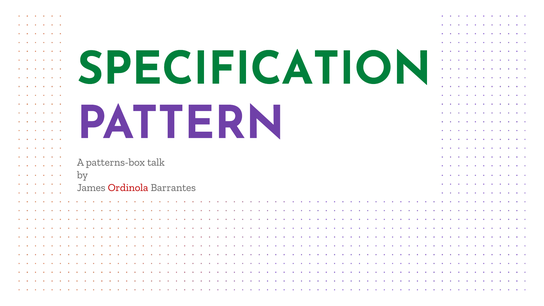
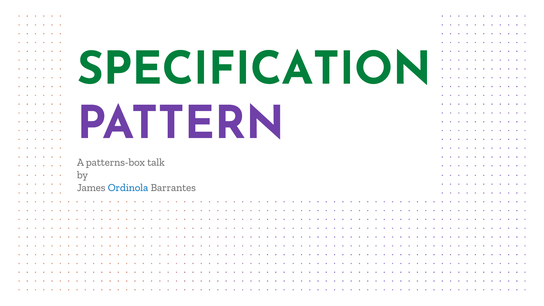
Ordinola colour: red -> blue (128, 188)
